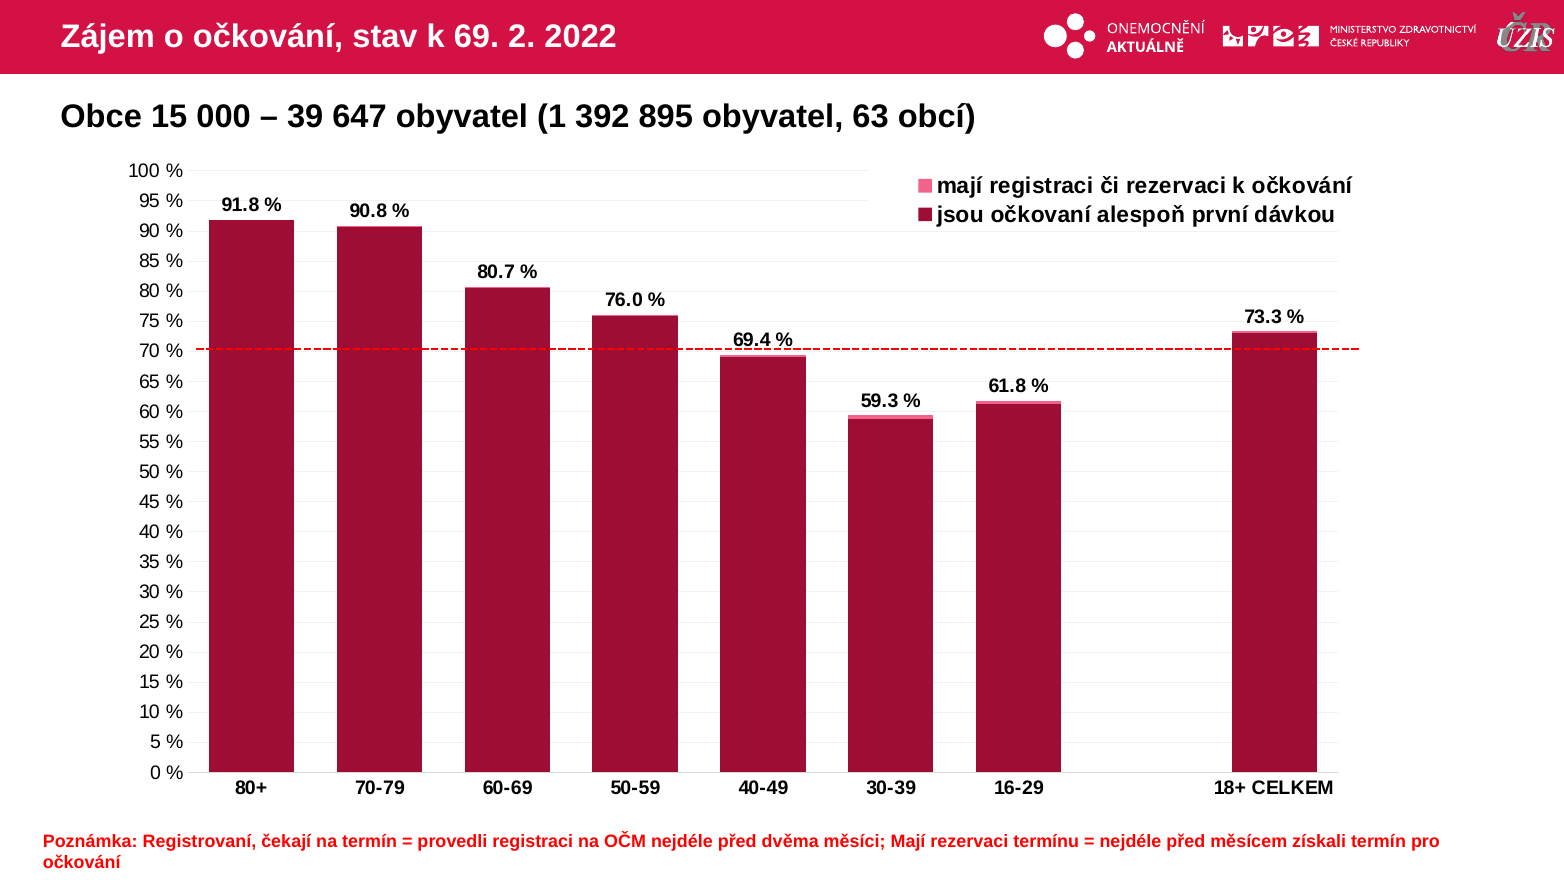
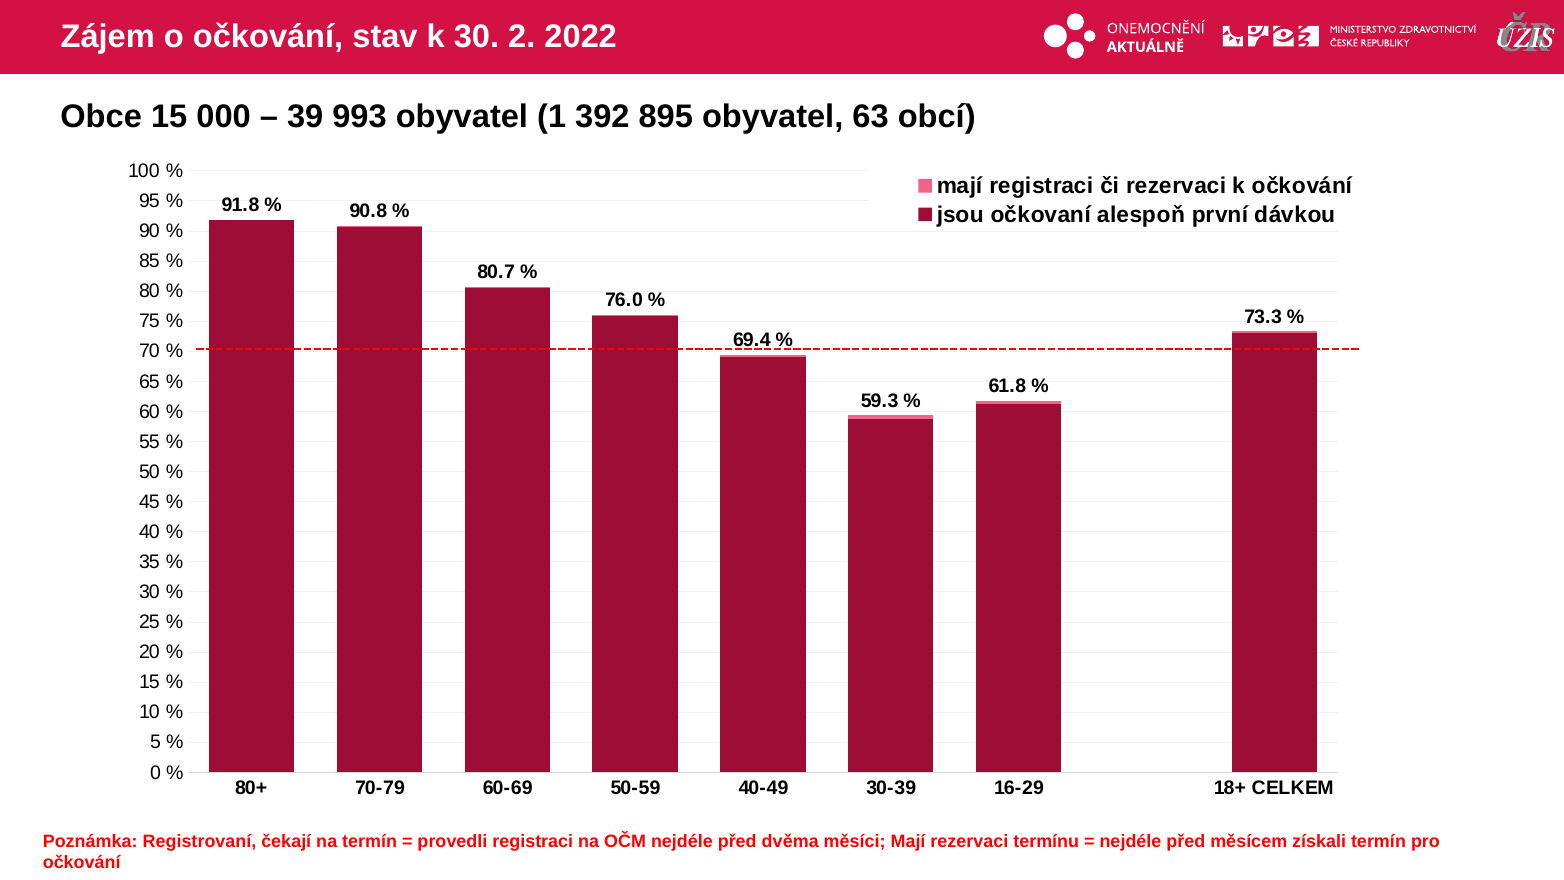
k 69: 69 -> 30 (476, 37)
647: 647 -> 993 (360, 117)
